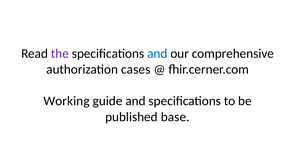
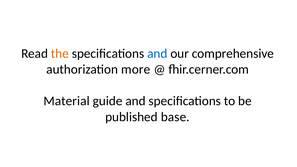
the colour: purple -> orange (60, 54)
cases: cases -> more (136, 69)
Working: Working -> Material (67, 101)
